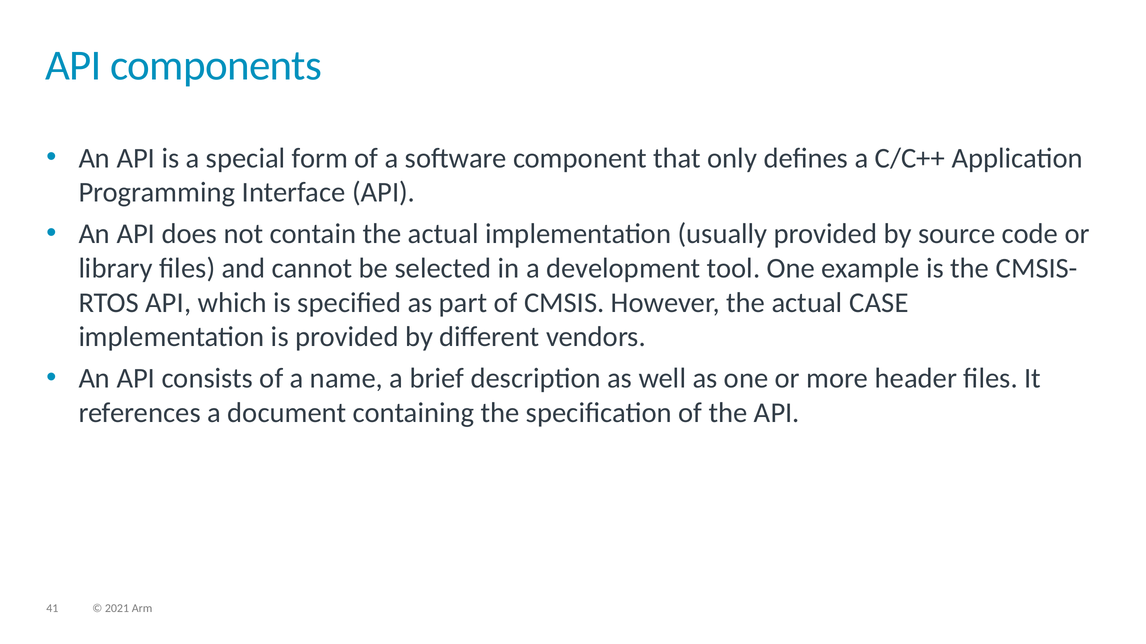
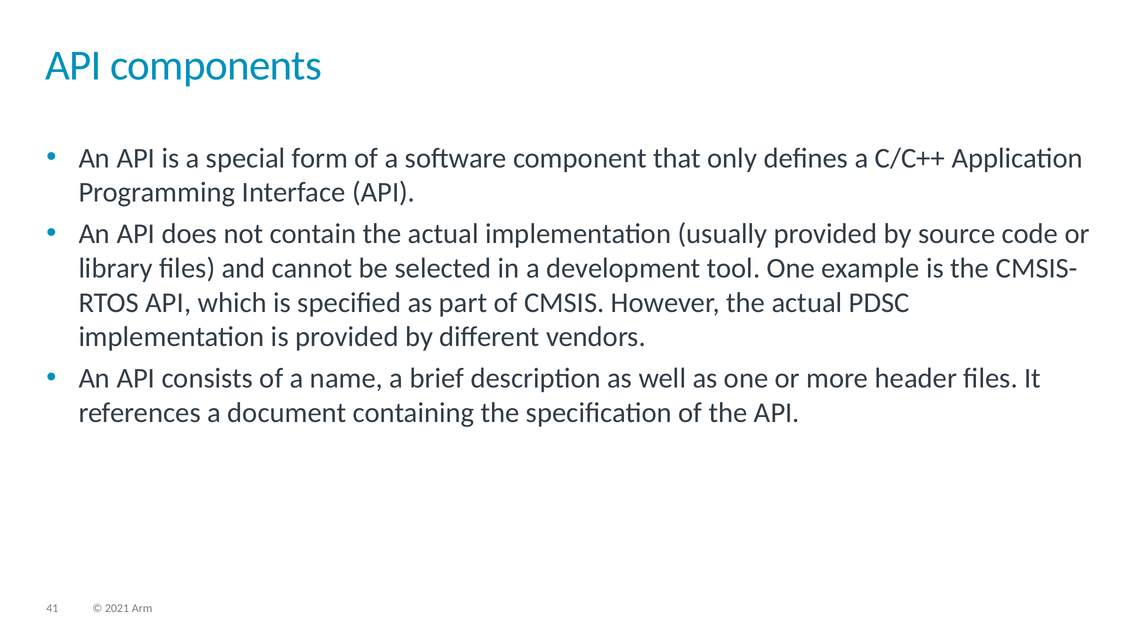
CASE: CASE -> PDSC (879, 303)
